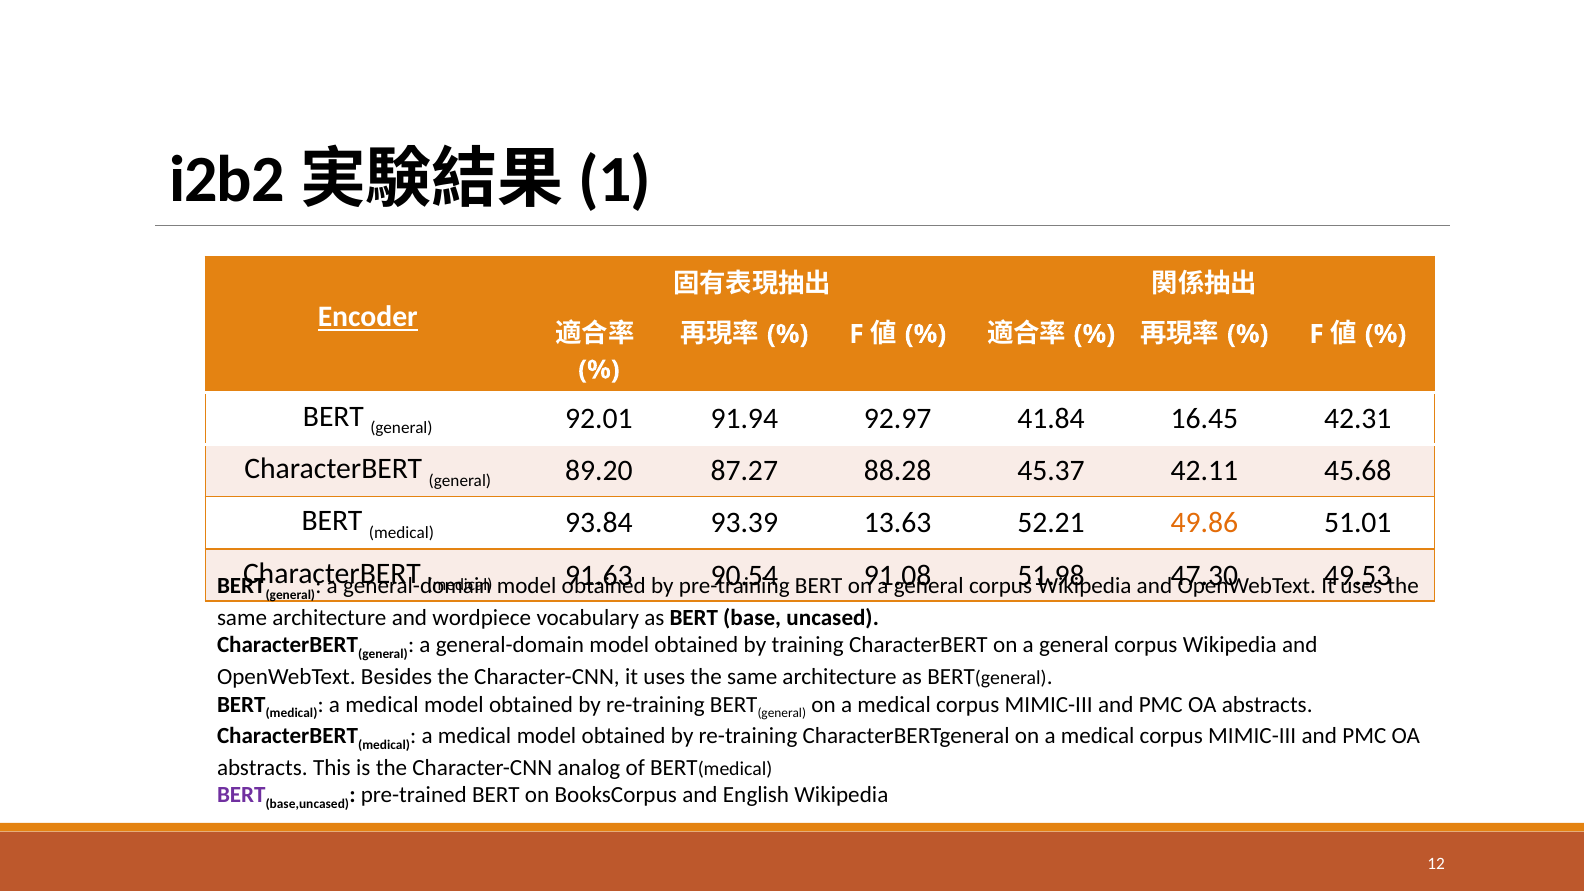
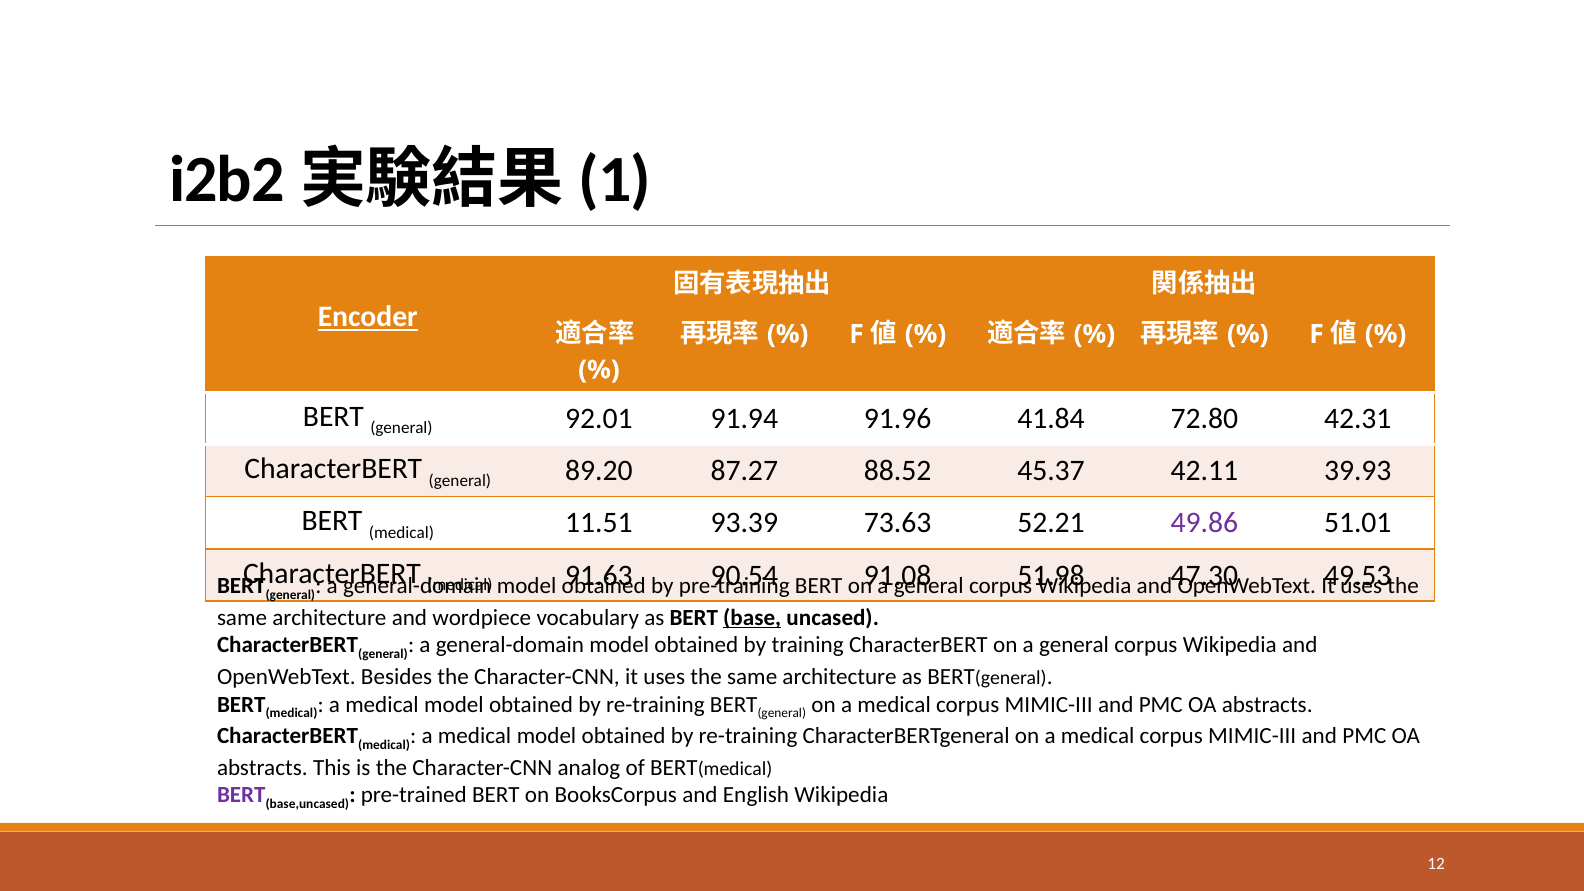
92.97: 92.97 -> 91.96 (898, 419)
16.45: 16.45 -> 72.80 (1204, 419)
88.28: 88.28 -> 88.52 (898, 471)
45.68: 45.68 -> 39.93 (1358, 471)
93.84: 93.84 -> 11.51 (599, 523)
13.63: 13.63 -> 73.63 (898, 523)
49.86 colour: orange -> purple (1204, 523)
base underline: none -> present (752, 617)
